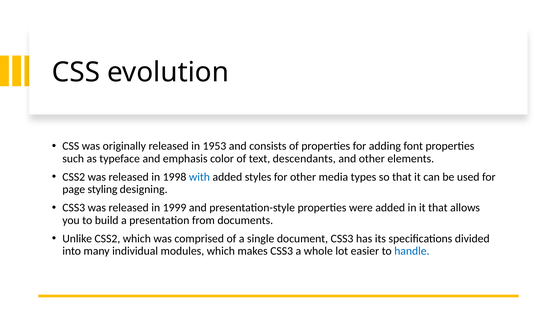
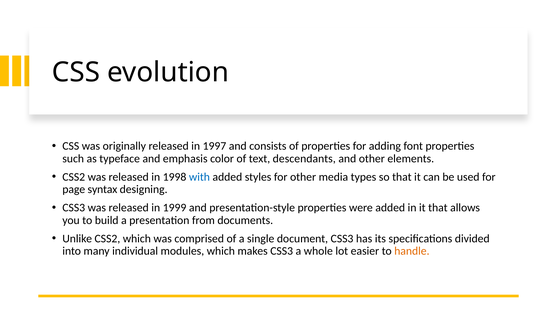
1953: 1953 -> 1997 (214, 146)
styling: styling -> syntax (102, 190)
handle colour: blue -> orange (412, 251)
